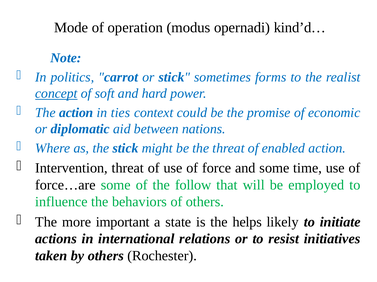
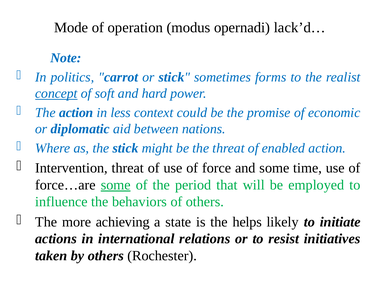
kind’d…: kind’d… -> lack’d… (300, 28)
ties: ties -> less (121, 113)
some underline: none -> present (116, 185)
follow: follow -> period (193, 185)
important: important -> achieving (123, 222)
